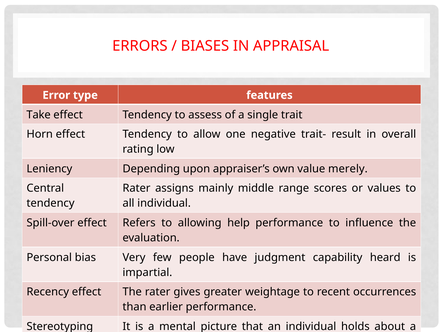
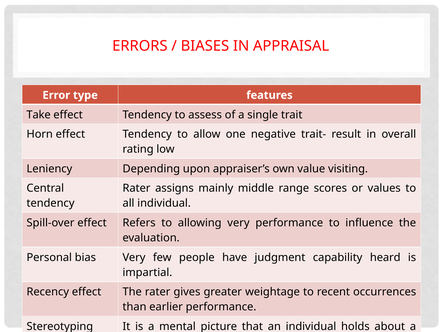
merely: merely -> visiting (348, 169)
allowing help: help -> very (238, 223)
